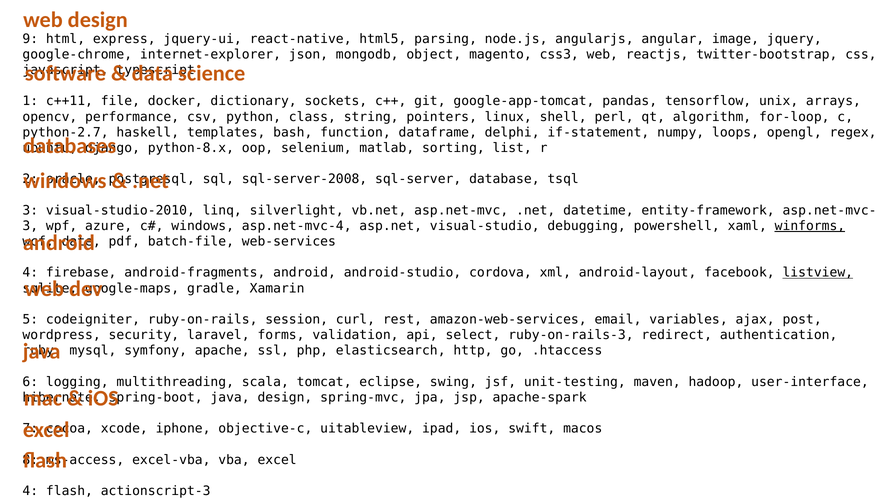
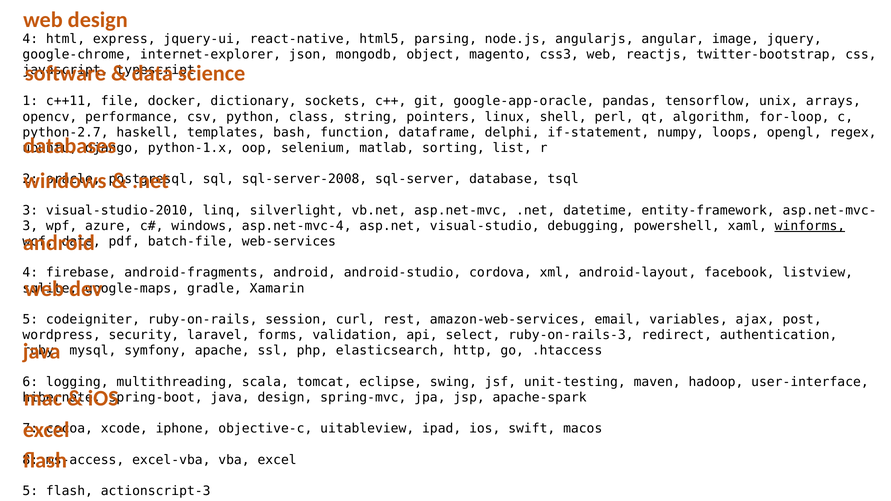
9: 9 -> 4 (30, 39)
google-app-tomcat: google-app-tomcat -> google-app-oracle (524, 101)
python-8.x: python-8.x -> python-1.x (191, 148)
listview underline: present -> none (818, 273)
4: 4 -> 5 (30, 491)
